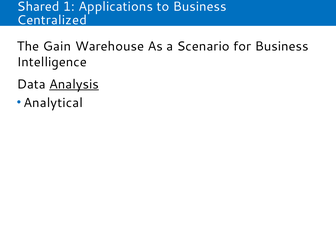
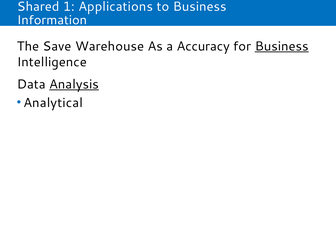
Centralized: Centralized -> Information (52, 20)
Gain: Gain -> Save (57, 46)
Scenario: Scenario -> Accuracy (203, 46)
Business underline: none -> present (282, 46)
